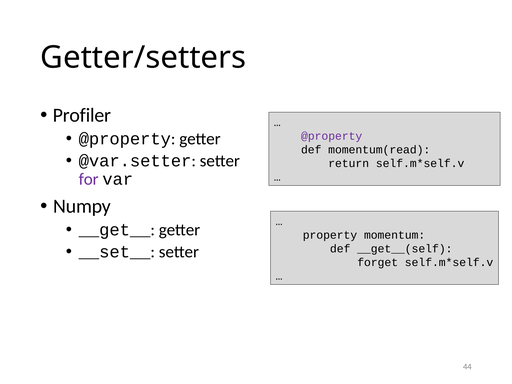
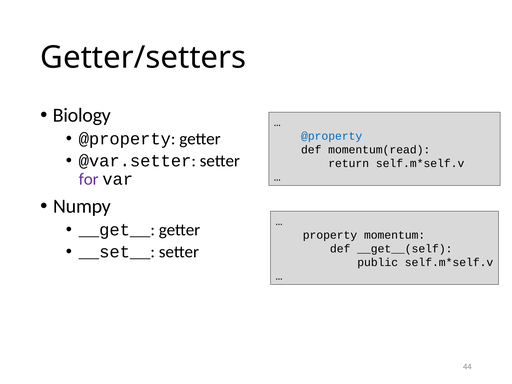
Profiler: Profiler -> Biology (82, 115)
@property colour: purple -> blue (332, 136)
forget: forget -> public (378, 262)
